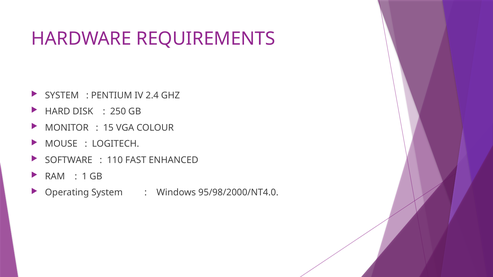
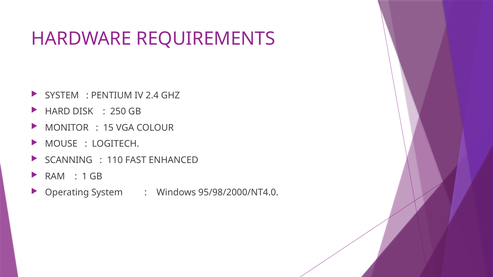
SOFTWARE: SOFTWARE -> SCANNING (69, 160)
